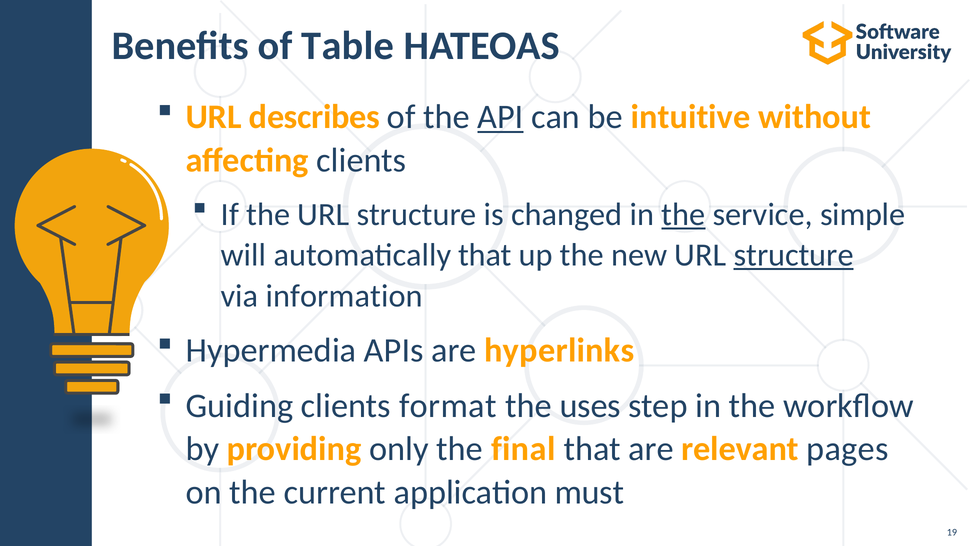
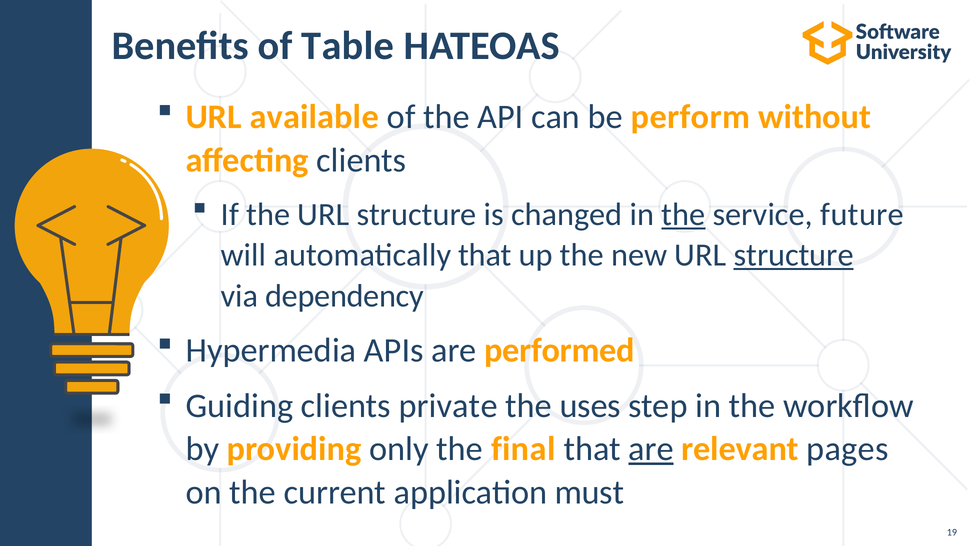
describes: describes -> available (314, 117)
API underline: present -> none (501, 117)
intuitive: intuitive -> perform (691, 117)
simple: simple -> future (862, 214)
information: information -> dependency (345, 296)
hyperlinks: hyperlinks -> performed (560, 350)
format: format -> private (448, 405)
are underline: none -> present (651, 449)
